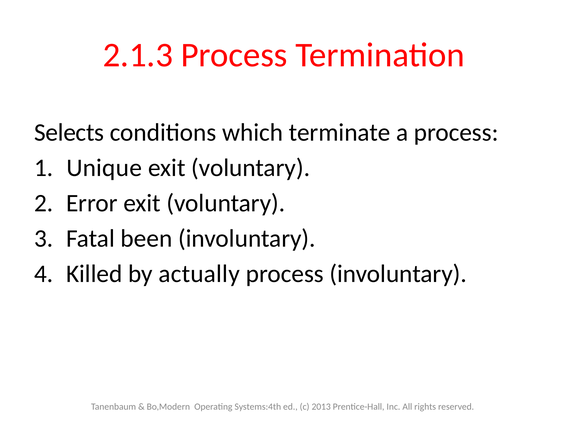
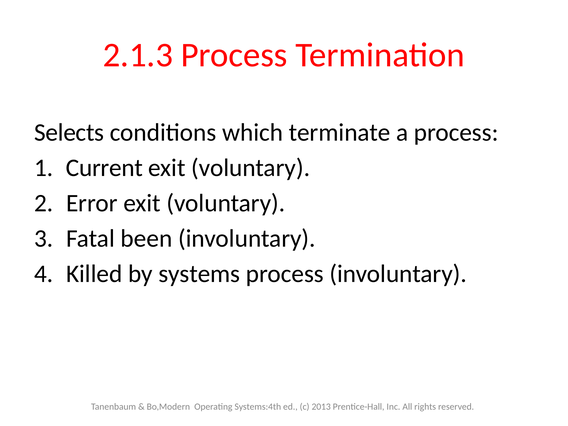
Unique: Unique -> Current (104, 168)
actually: actually -> systems (199, 274)
